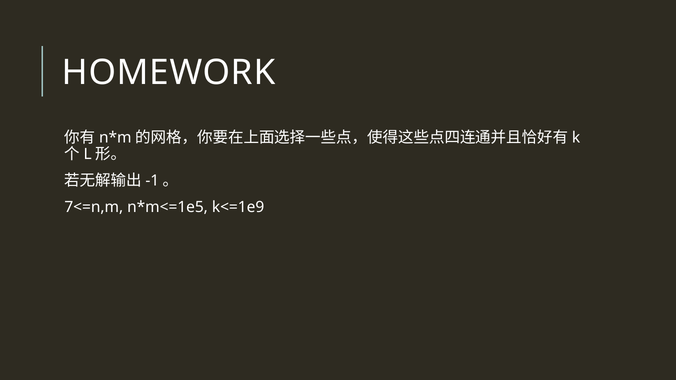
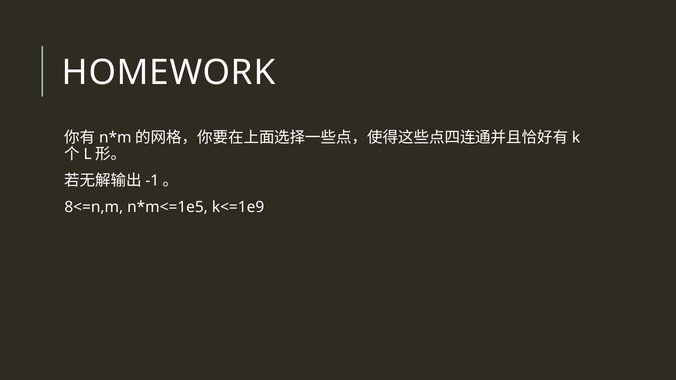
7<=n,m: 7<=n,m -> 8<=n,m (94, 207)
